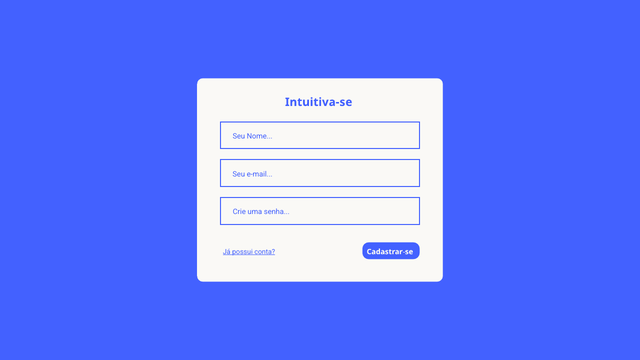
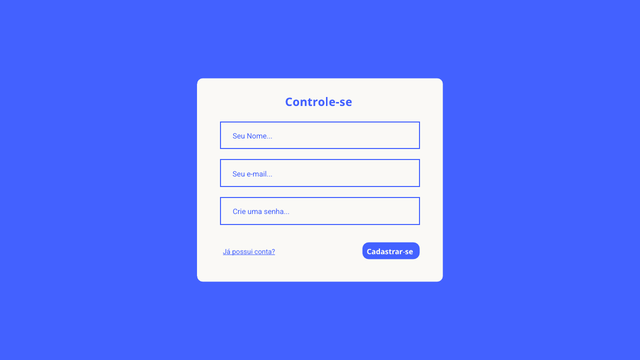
Intuitiva-se: Intuitiva-se -> Controle-se (319, 102)
